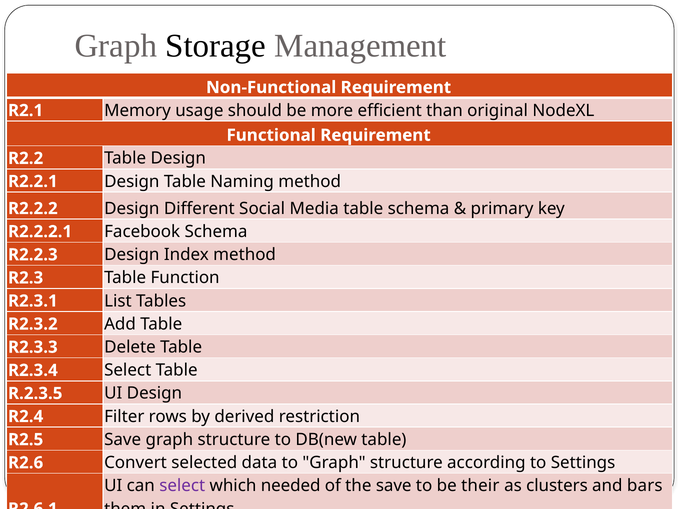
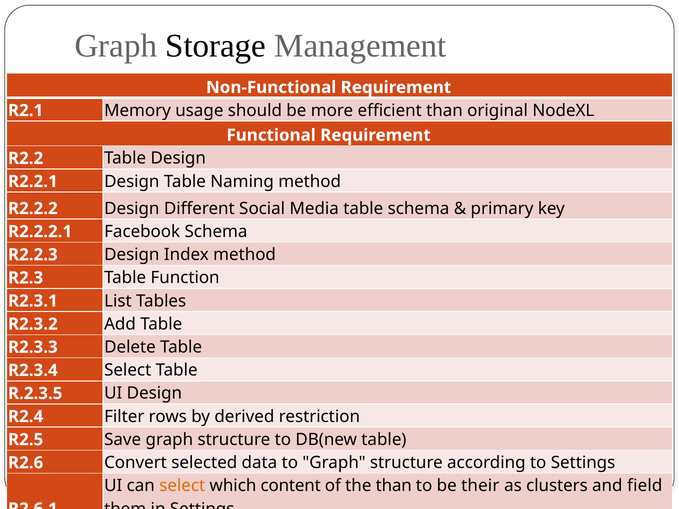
select colour: purple -> orange (182, 486)
needed: needed -> content (291, 486)
the save: save -> than (394, 486)
bars: bars -> field (645, 486)
